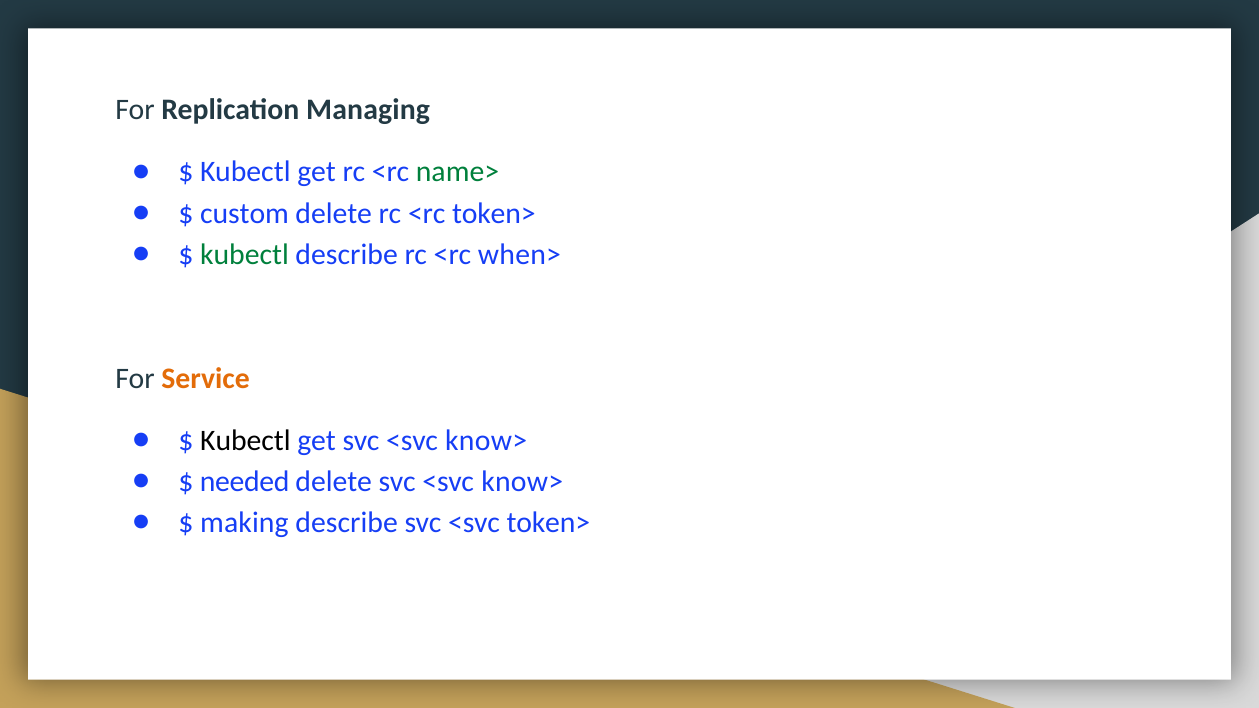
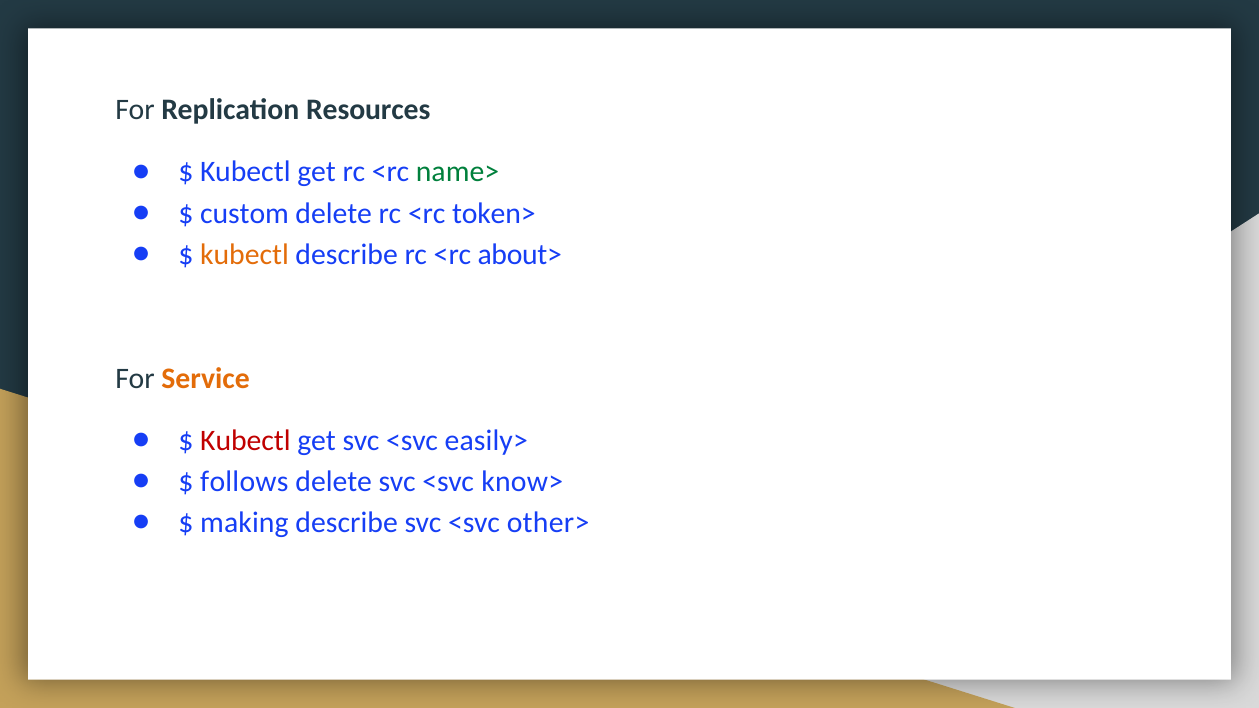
Managing: Managing -> Resources (368, 110)
kubectl colour: green -> orange (245, 254)
when>: when> -> about> (520, 254)
Kubectl colour: black -> red (245, 441)
get svc <svc know>: know> -> easily> (486, 441)
needed: needed -> follows (244, 482)
<svc token>: token> -> other> (548, 523)
